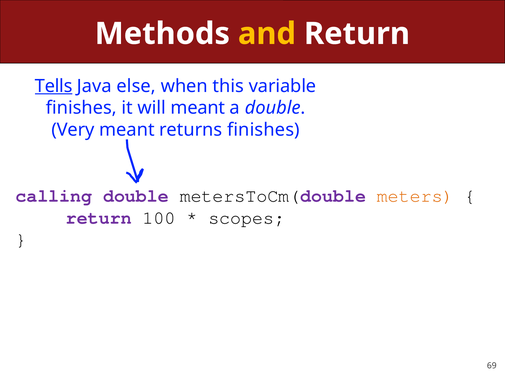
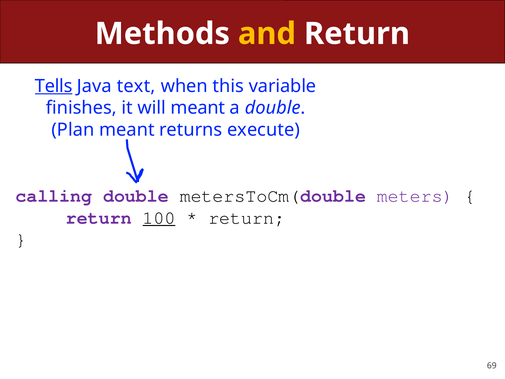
else: else -> text (136, 86)
Very: Very -> Plan (73, 130)
returns finishes: finishes -> execute (263, 130)
meters colour: orange -> purple (415, 196)
100 underline: none -> present (159, 218)
scopes: scopes -> return (247, 218)
